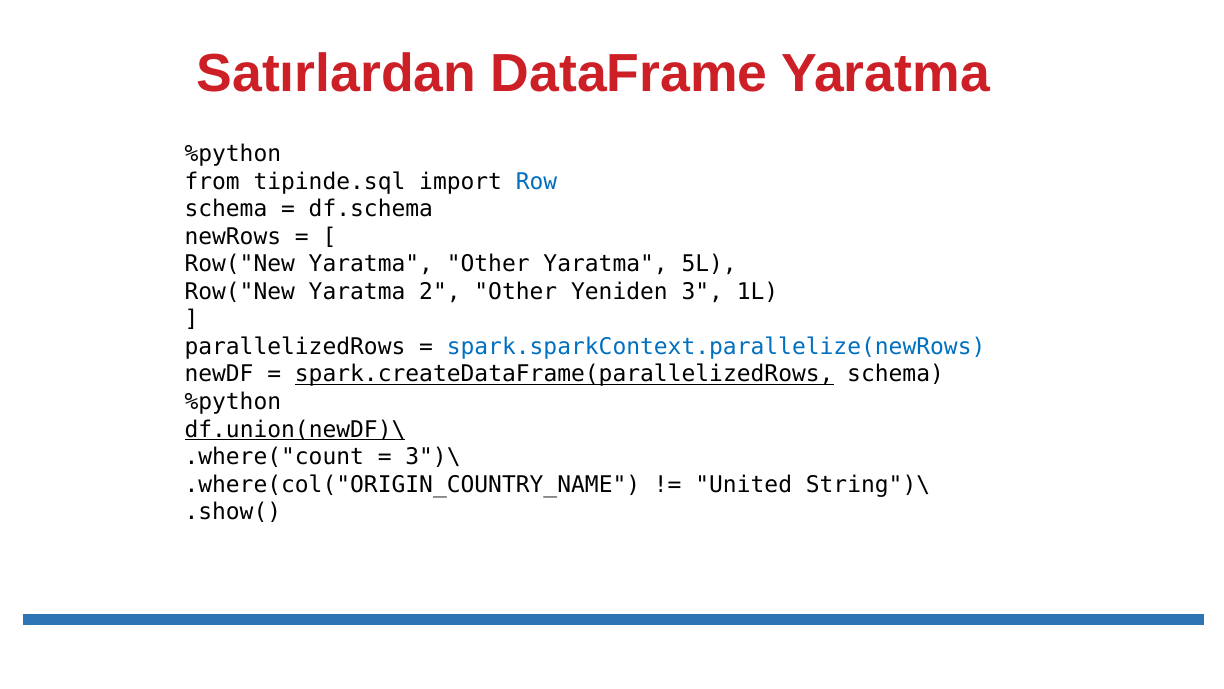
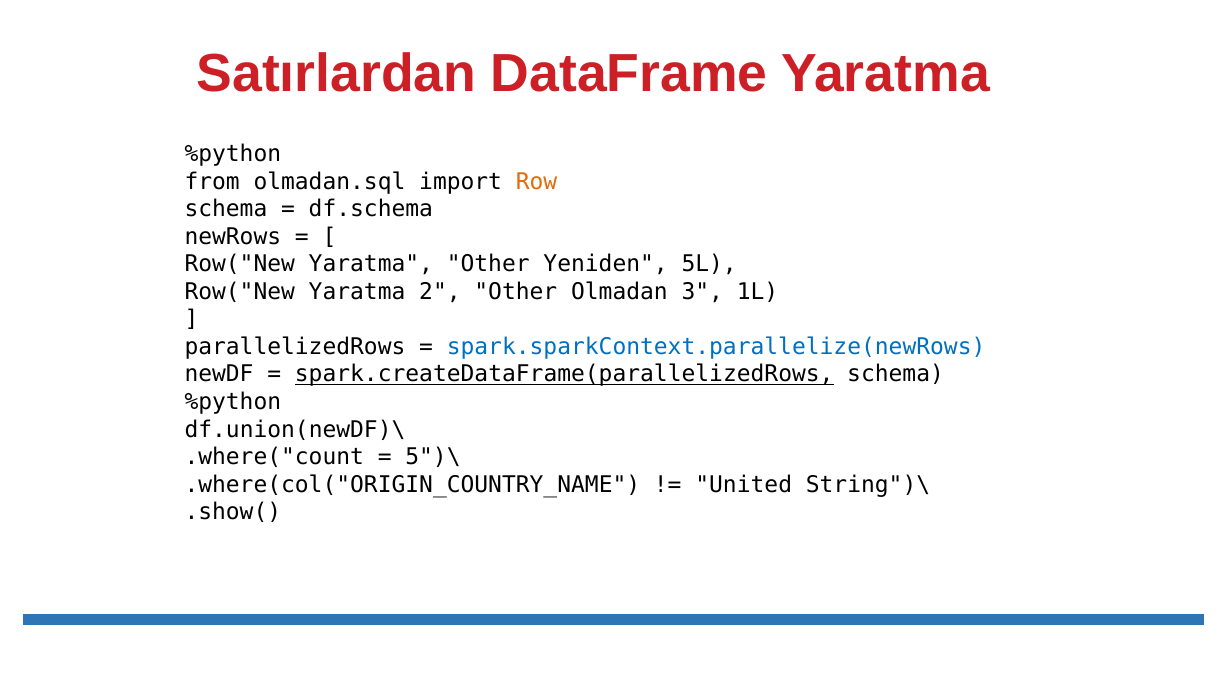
tipinde.sql: tipinde.sql -> olmadan.sql (329, 181)
Row colour: blue -> orange (537, 181)
Other Yaratma: Yaratma -> Yeniden (606, 264)
Yeniden: Yeniden -> Olmadan (619, 291)
df.union(newDF)\ underline: present -> none (295, 429)
3")\: 3")\ -> 5")\ (433, 457)
